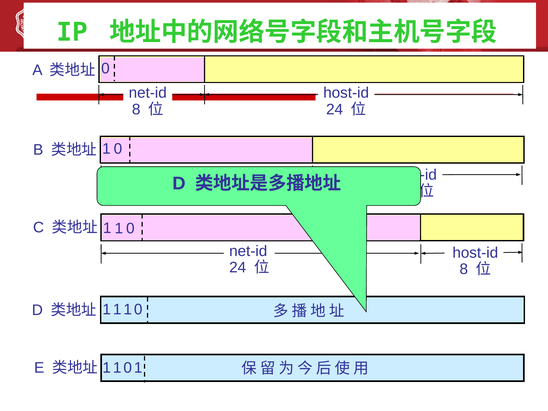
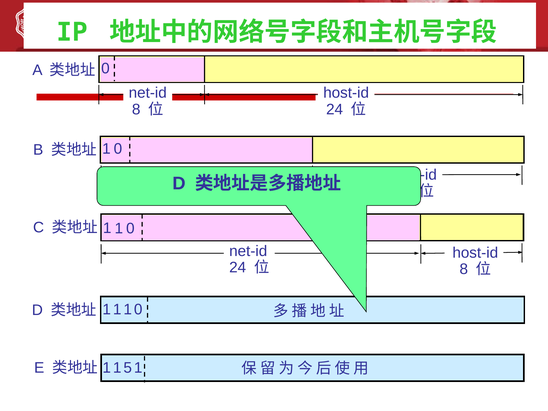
0: 0 -> 5 (128, 368)
